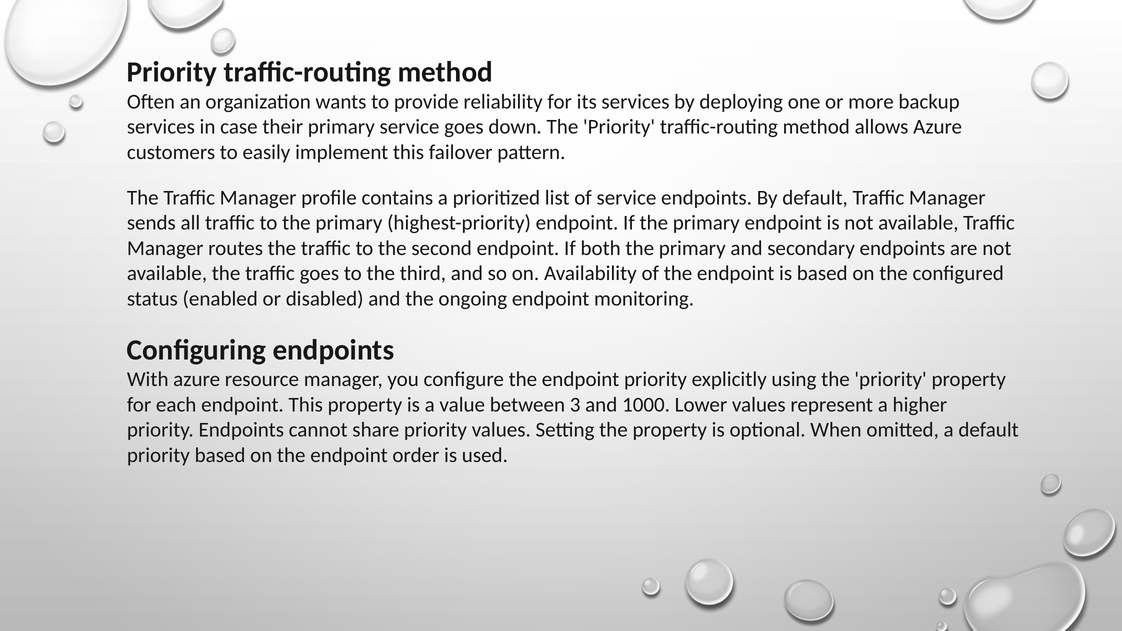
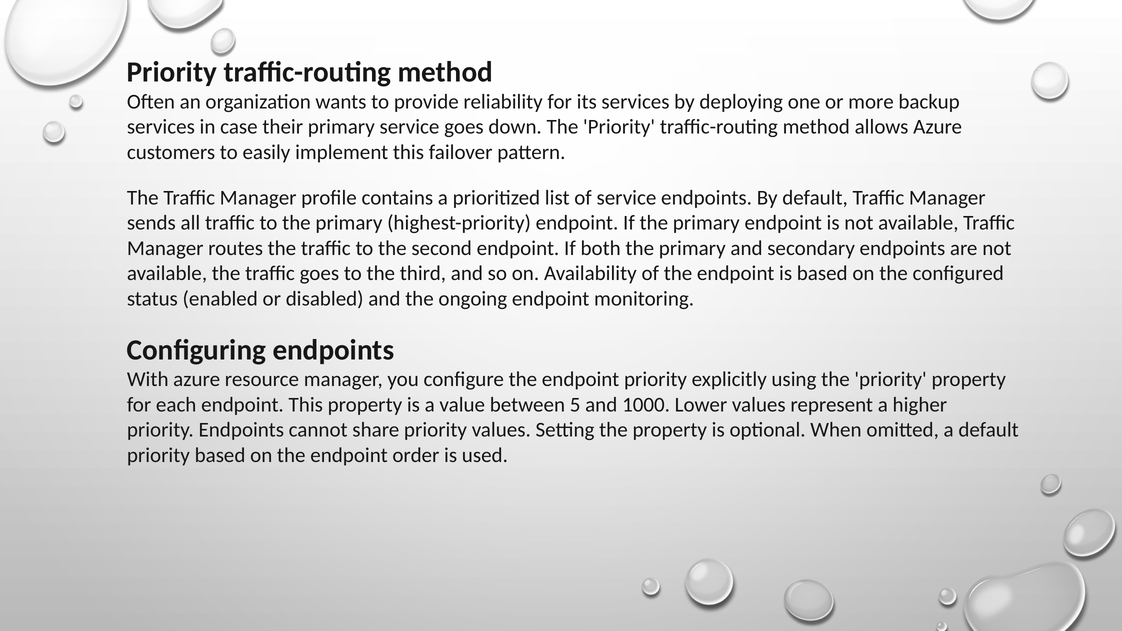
3: 3 -> 5 (575, 405)
